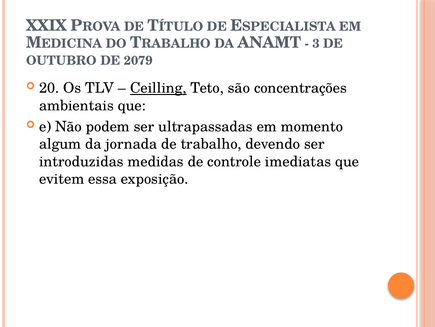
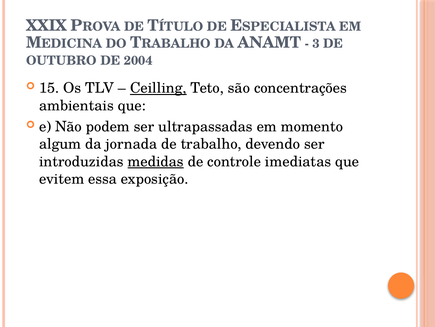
2079: 2079 -> 2004 (138, 61)
20: 20 -> 15 (49, 88)
medidas underline: none -> present (156, 161)
